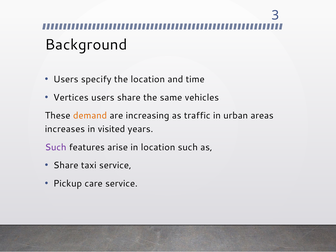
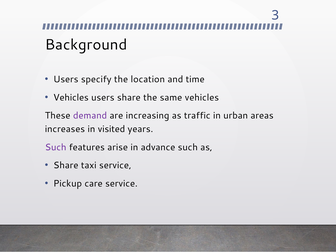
Vertices: Vertices -> Vehicles (71, 98)
demand colour: orange -> purple (90, 116)
in location: location -> advance (158, 147)
